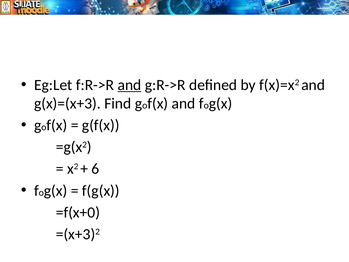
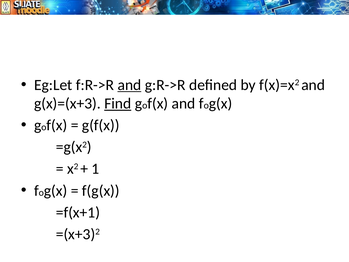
Find underline: none -> present (118, 103)
6: 6 -> 1 (95, 169)
=f(x+0: =f(x+0 -> =f(x+1 (78, 212)
